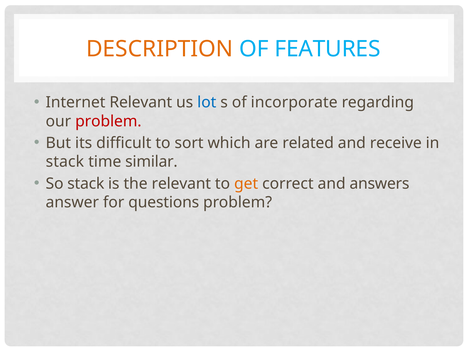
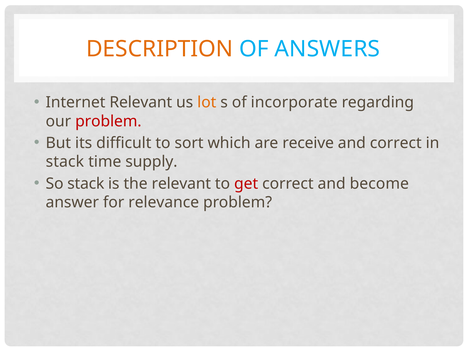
FEATURES: FEATURES -> ANSWERS (327, 49)
lot colour: blue -> orange (207, 102)
related: related -> receive (308, 143)
and receive: receive -> correct (396, 143)
similar: similar -> supply (151, 162)
get colour: orange -> red (246, 184)
answers: answers -> become (379, 184)
questions: questions -> relevance (164, 202)
